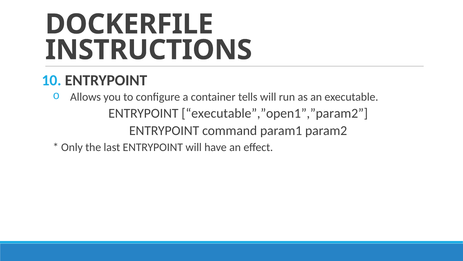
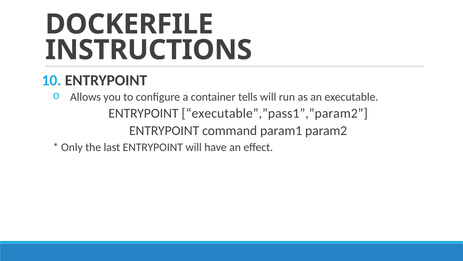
executable”,”open1”,”param2: executable”,”open1”,”param2 -> executable”,”pass1”,”param2 (275, 113)
